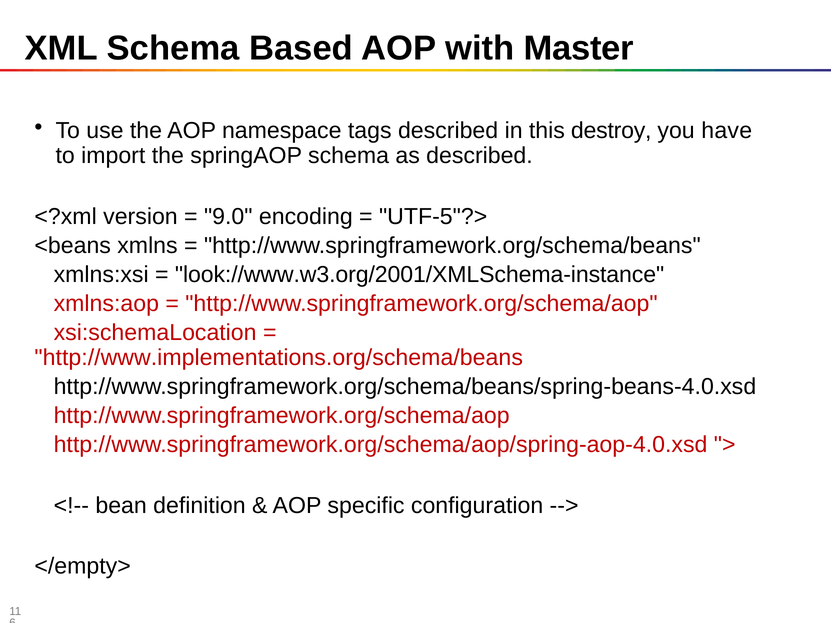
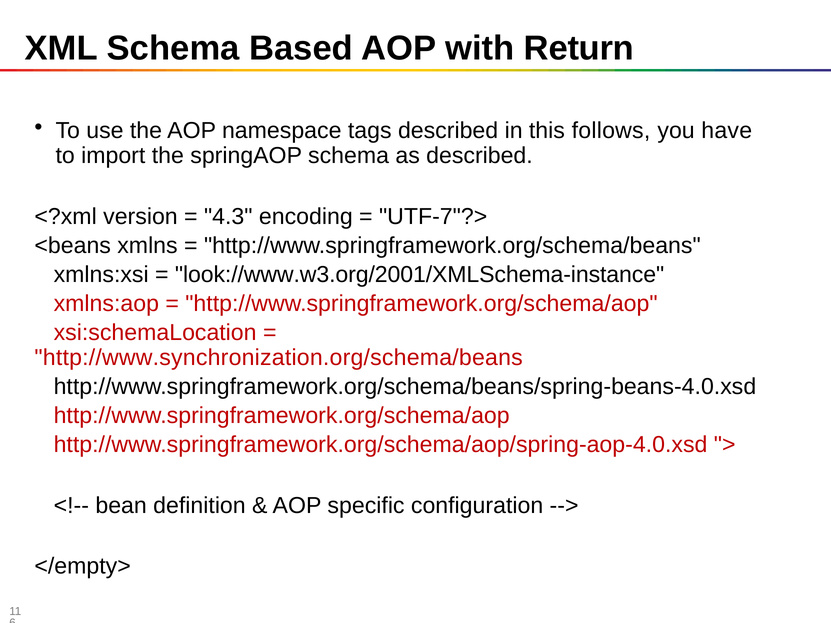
Master: Master -> Return (579, 49)
destroy: destroy -> follows (611, 131)
9.0: 9.0 -> 4.3 (228, 217)
UTF-5"?>: UTF-5"?> -> UTF-7"?> (433, 217)
http://www.implementations.org/schema/beans: http://www.implementations.org/schema/beans -> http://www.synchronization.org/schema/beans (279, 358)
